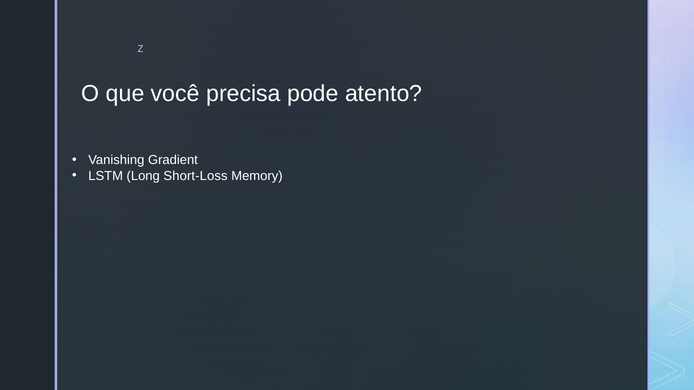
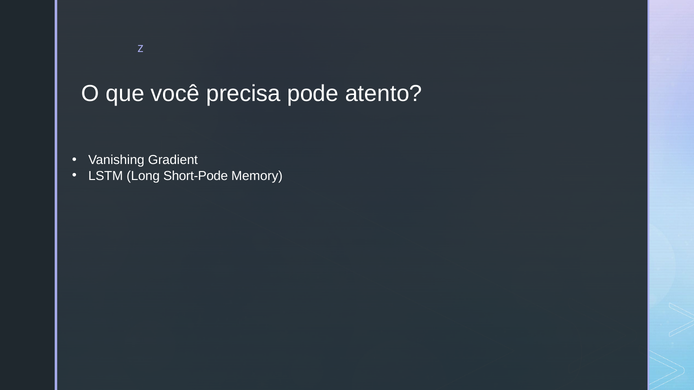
Short-Loss: Short-Loss -> Short-Pode (196, 176)
